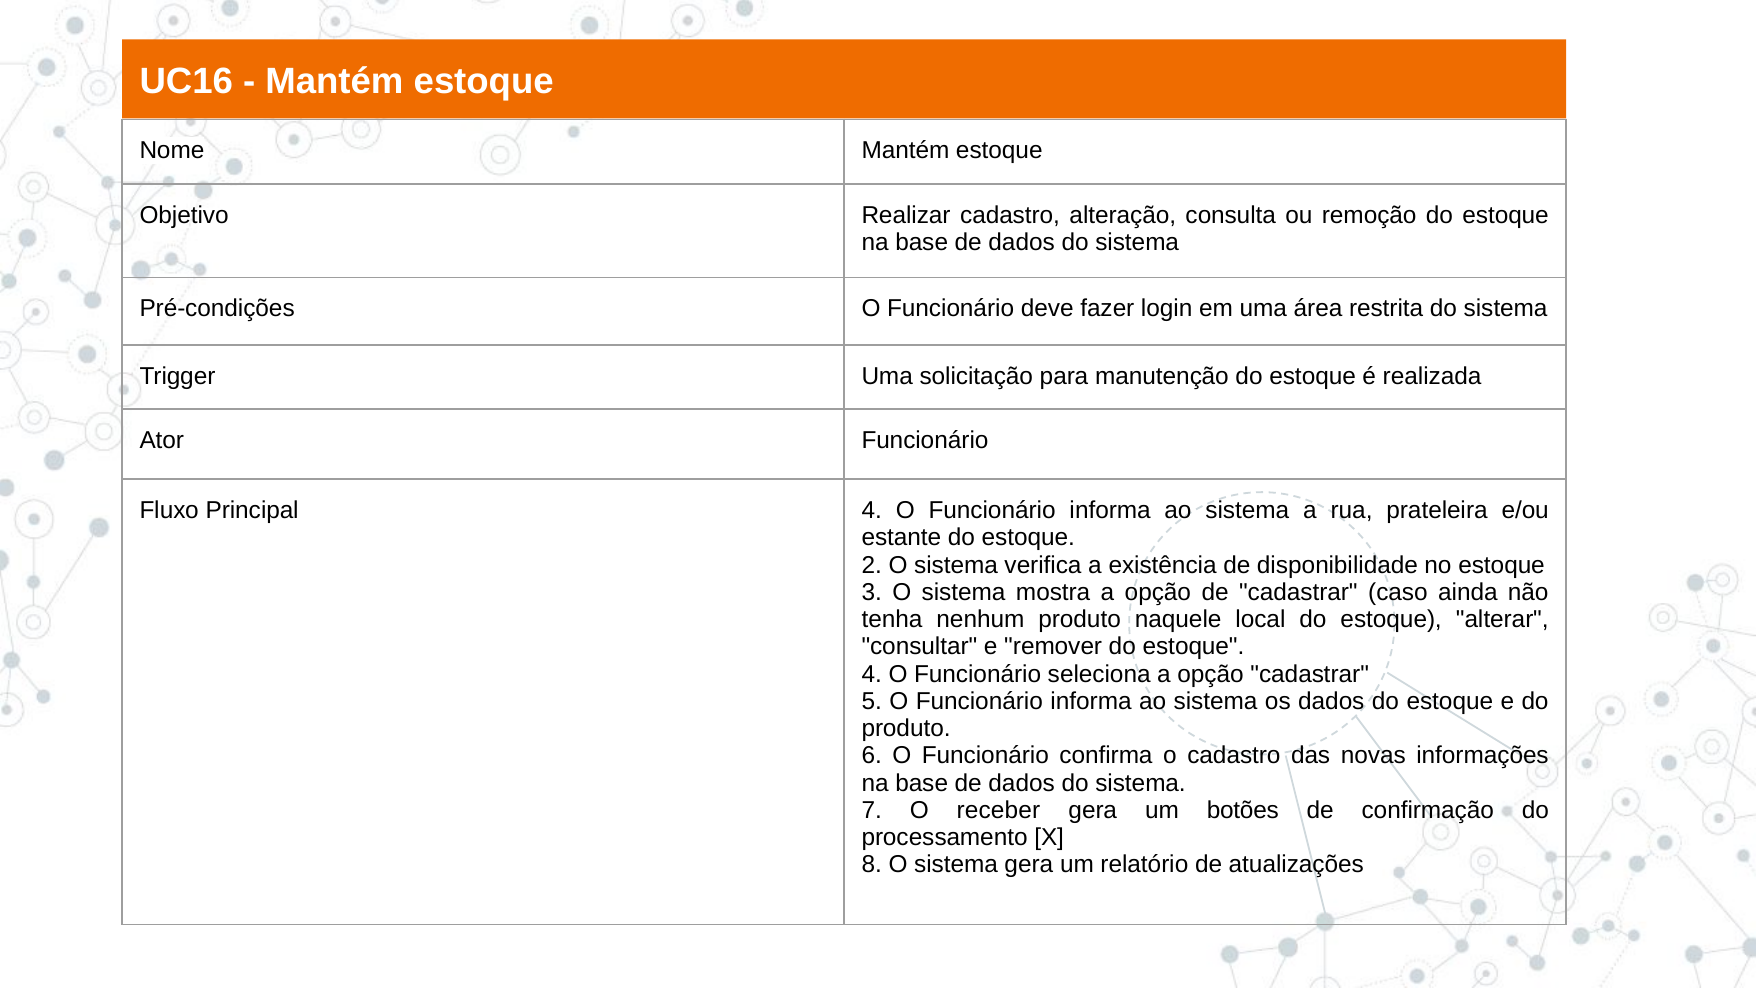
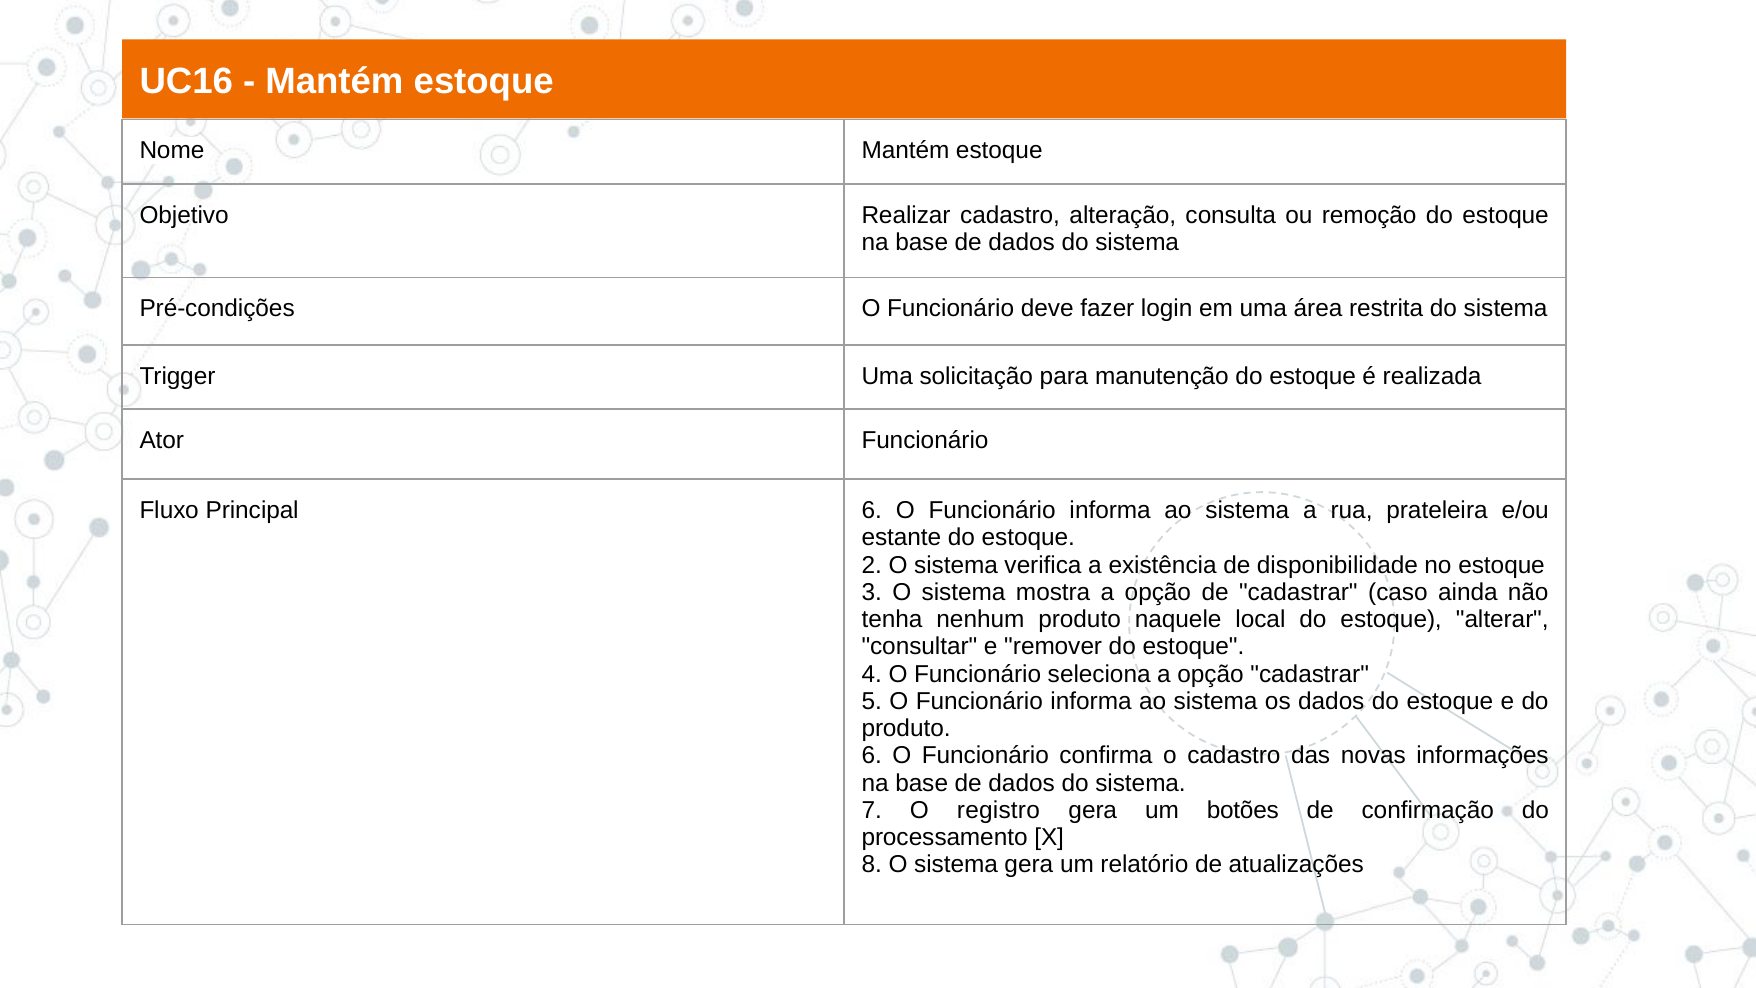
Principal 4: 4 -> 6 (872, 510)
receber: receber -> registro (998, 810)
